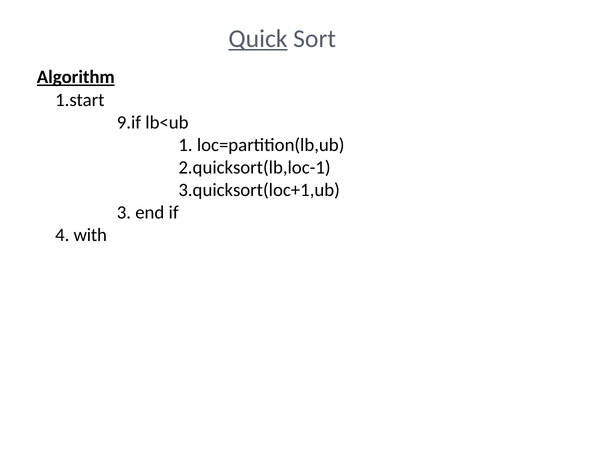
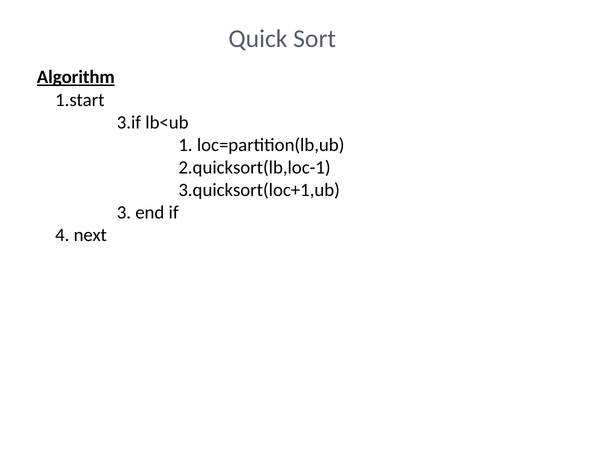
Quick underline: present -> none (258, 39)
9.if: 9.if -> 3.if (129, 122)
with: with -> next (90, 235)
